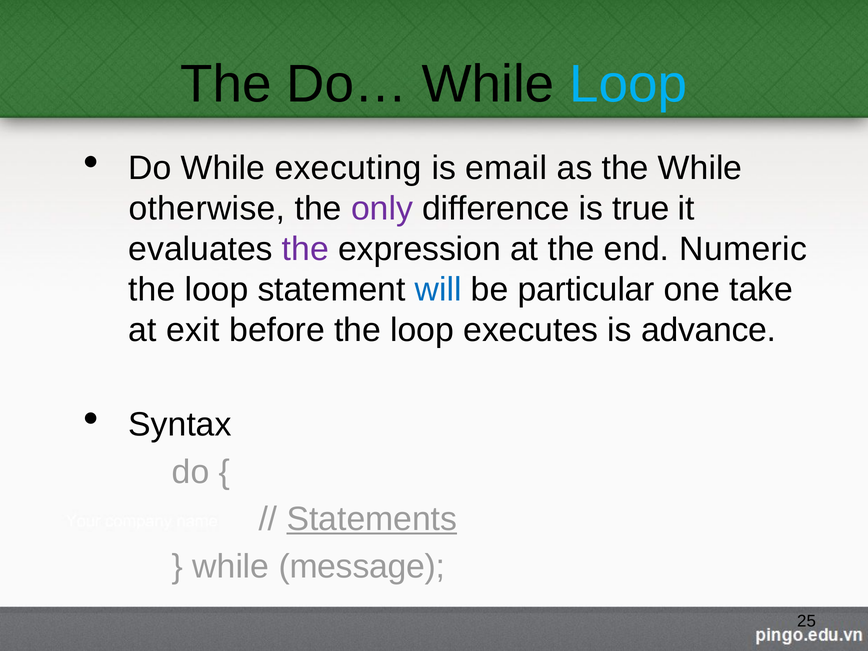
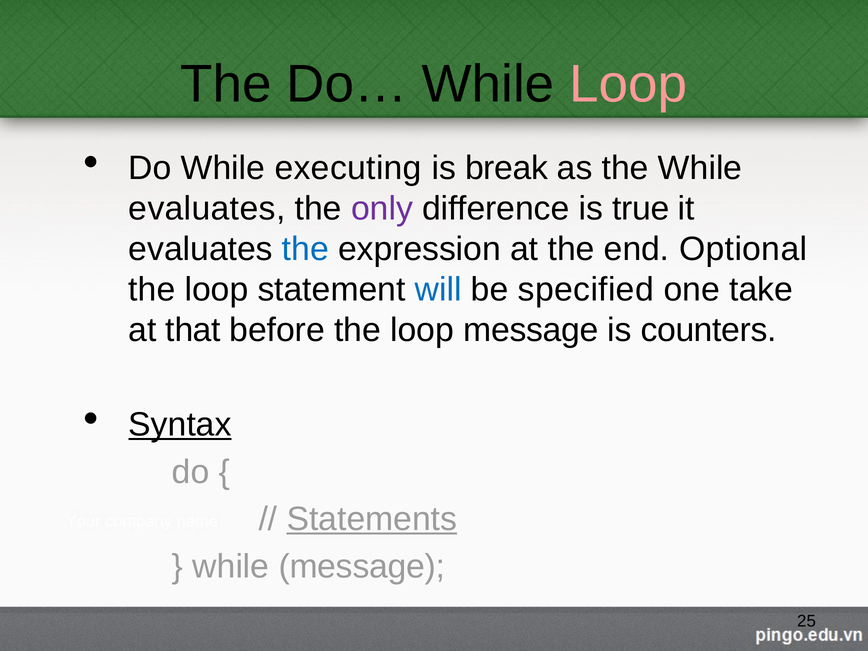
Loop colour: light blue -> pink (628, 84)
email: email -> break (507, 168)
otherwise: otherwise -> evaluates (207, 208)
the colour: purple -> blue (305, 249)
Numeric: Numeric -> Optional (743, 249)
particular: particular -> specified (586, 289)
exit: exit -> that (193, 330)
loop executes: executes -> message (531, 330)
advance: advance -> counters (709, 330)
Syntax underline: none -> present (180, 425)
